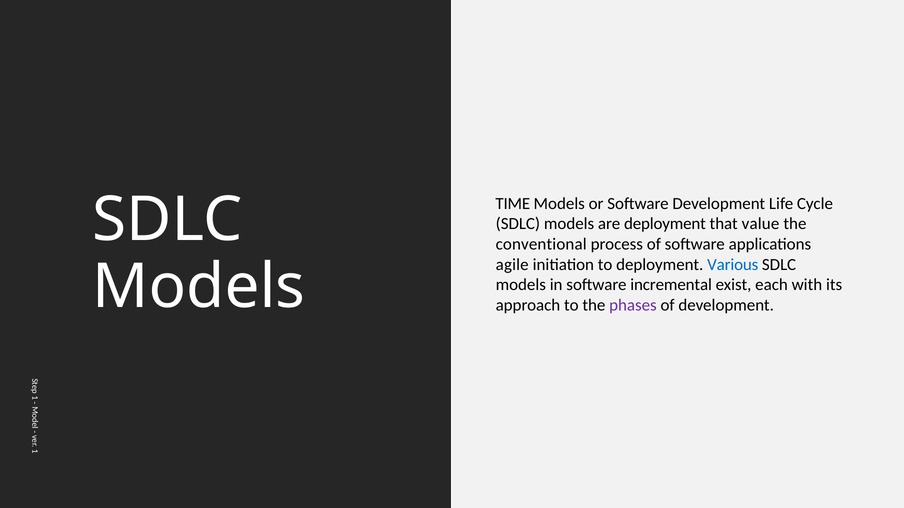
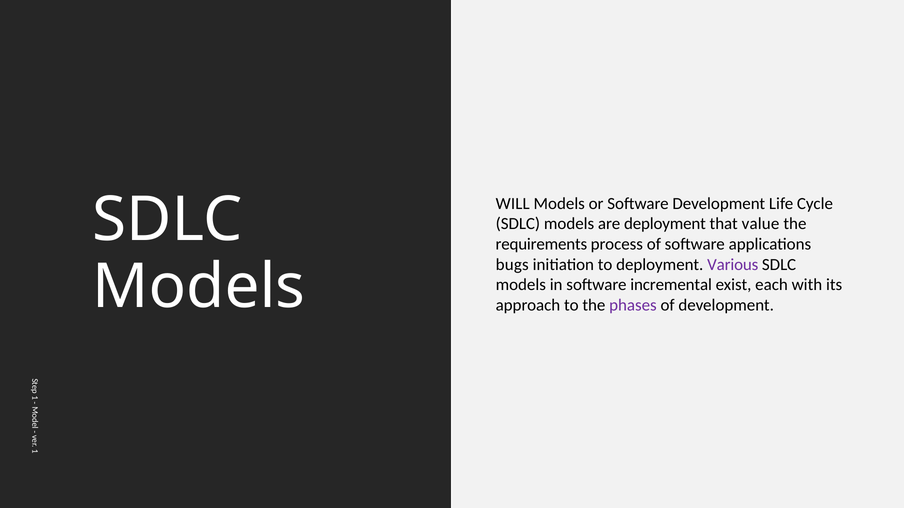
TIME: TIME -> WILL (513, 204)
conventional: conventional -> requirements (541, 244)
agile: agile -> bugs (512, 265)
Various colour: blue -> purple (733, 265)
